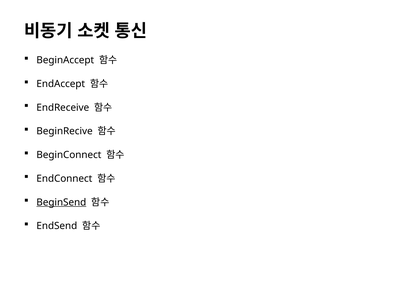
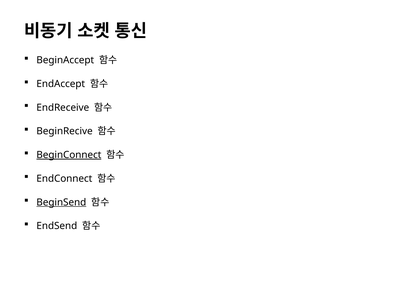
BeginConnect underline: none -> present (69, 155)
